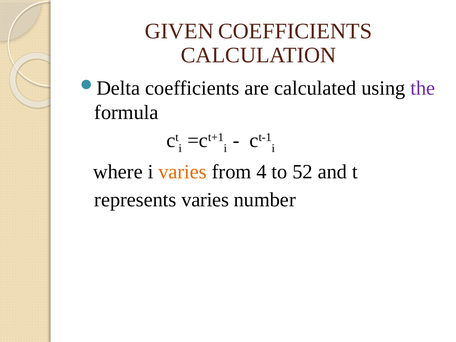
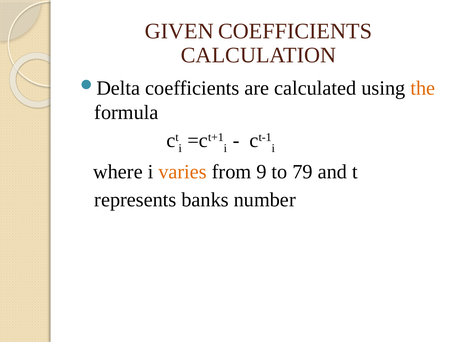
the colour: purple -> orange (423, 88)
4: 4 -> 9 (261, 172)
52: 52 -> 79 (303, 172)
represents varies: varies -> banks (205, 200)
